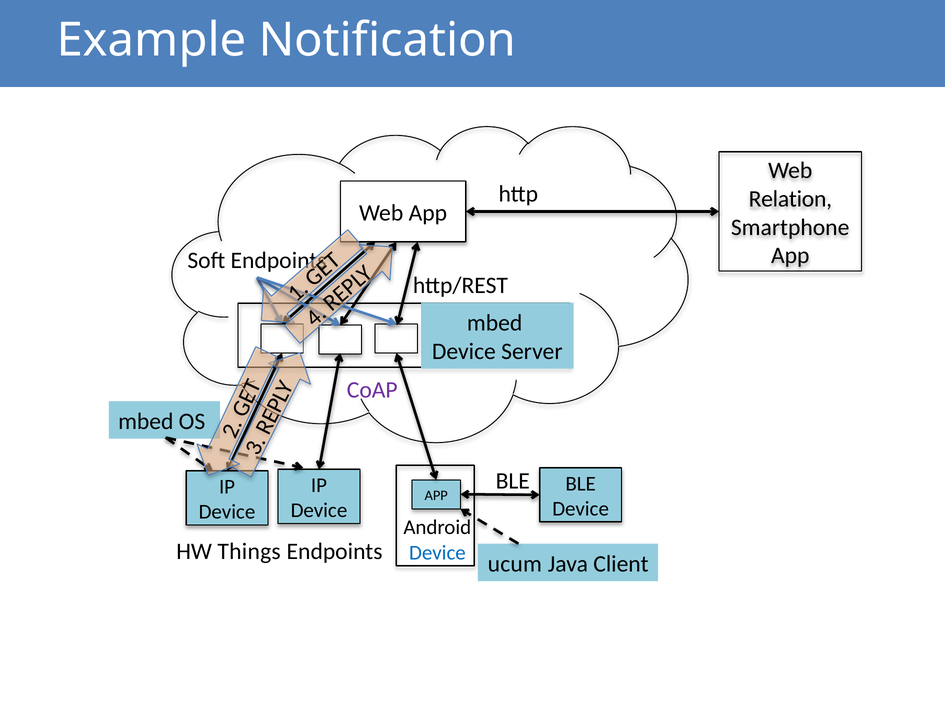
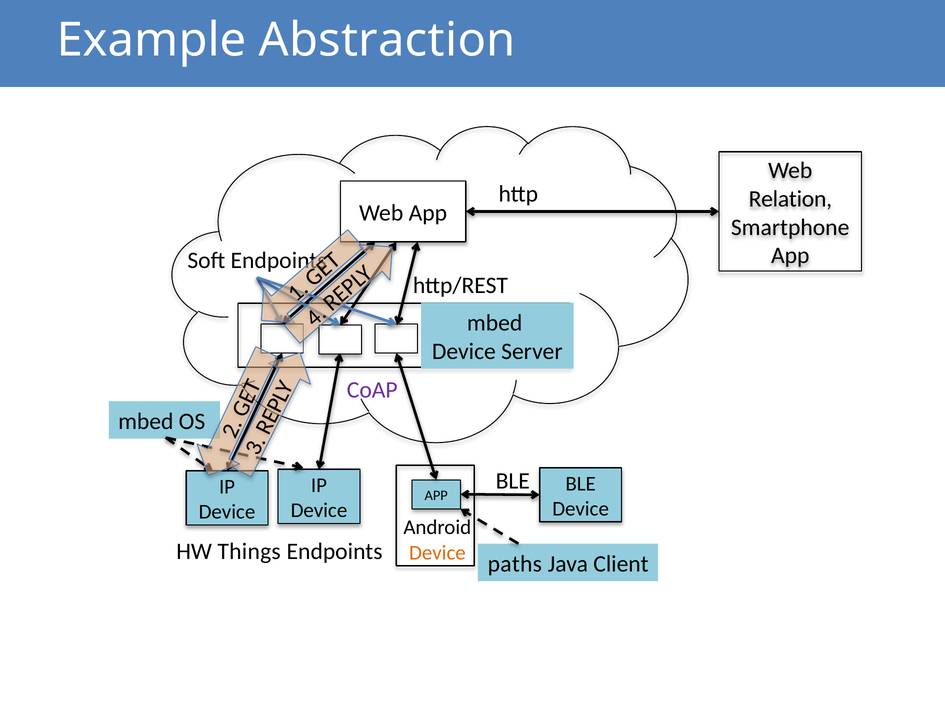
Notification: Notification -> Abstraction (387, 40)
Device colour: blue -> orange (437, 553)
ucum: ucum -> paths (515, 565)
